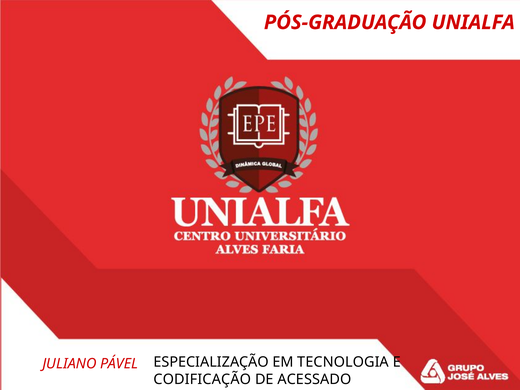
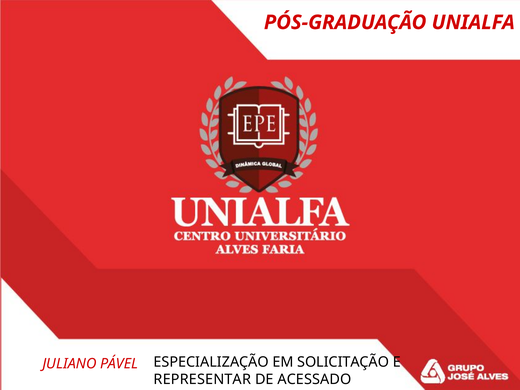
TECNOLOGIA: TECNOLOGIA -> SOLICITAÇÃO (343, 362)
CODIFICAÇÃO: CODIFICAÇÃO -> REPRESENTAR (202, 379)
